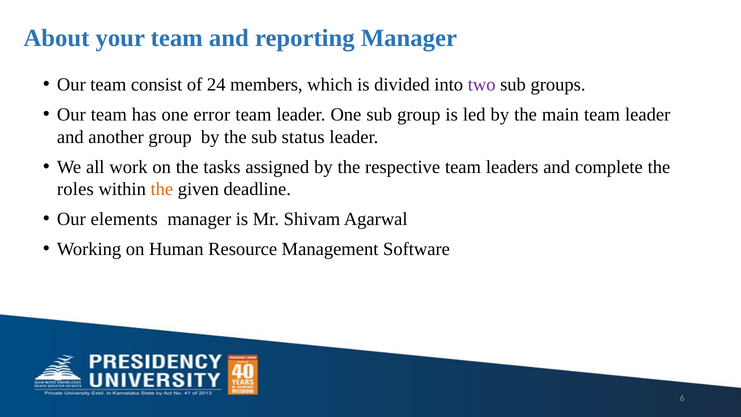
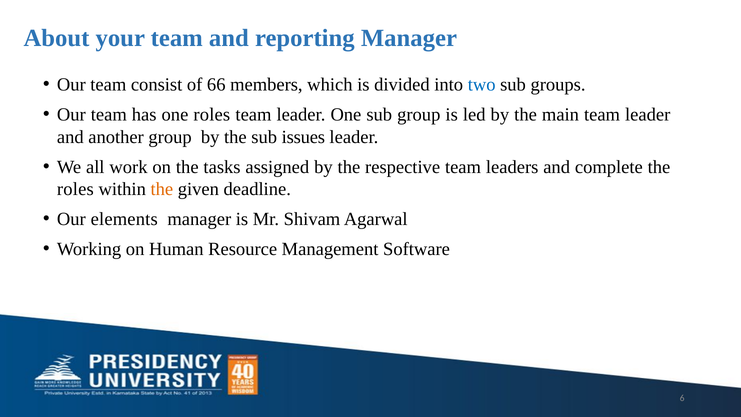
24: 24 -> 66 (216, 85)
two colour: purple -> blue (482, 85)
one error: error -> roles (212, 115)
status: status -> issues (303, 137)
